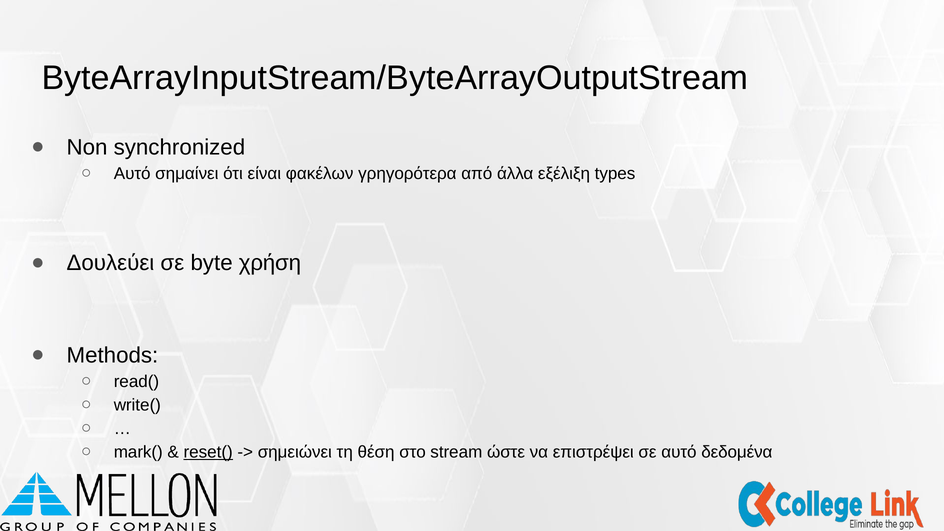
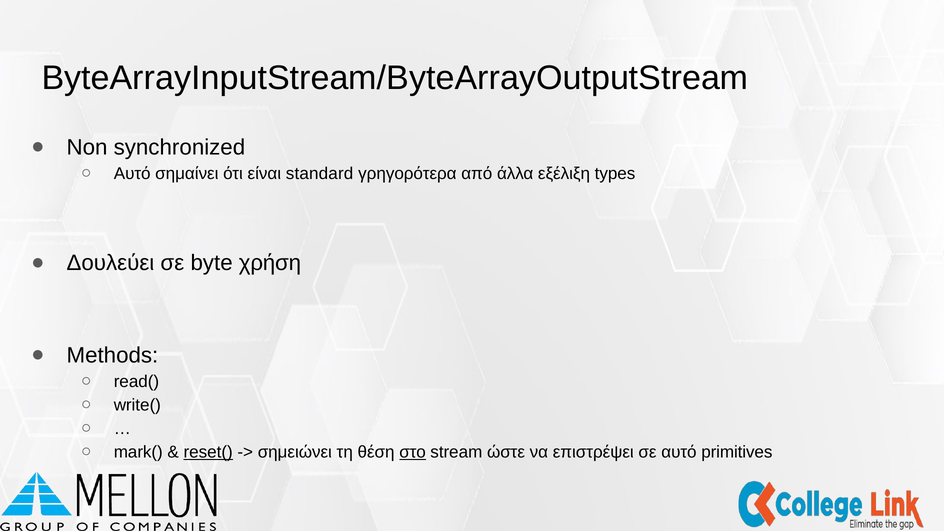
φακέλων: φακέλων -> standard (320, 174)
στο underline: none -> present (413, 452)
δεδομένα: δεδομένα -> primitives (737, 452)
